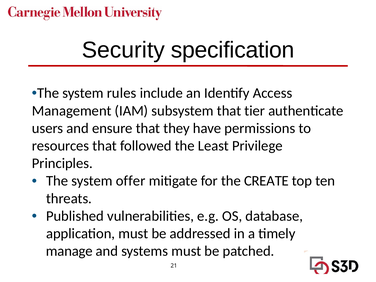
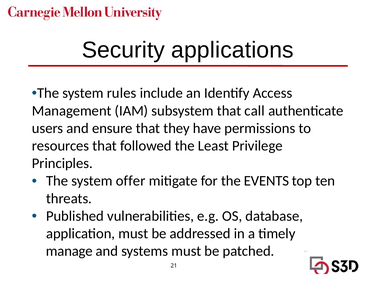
specification: specification -> applications (232, 50)
tier: tier -> call (255, 111)
CREATE: CREATE -> EVENTS (266, 181)
